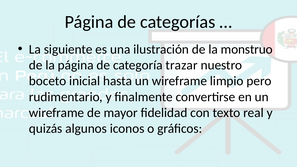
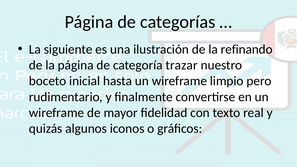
monstruo: monstruo -> refinando (247, 49)
